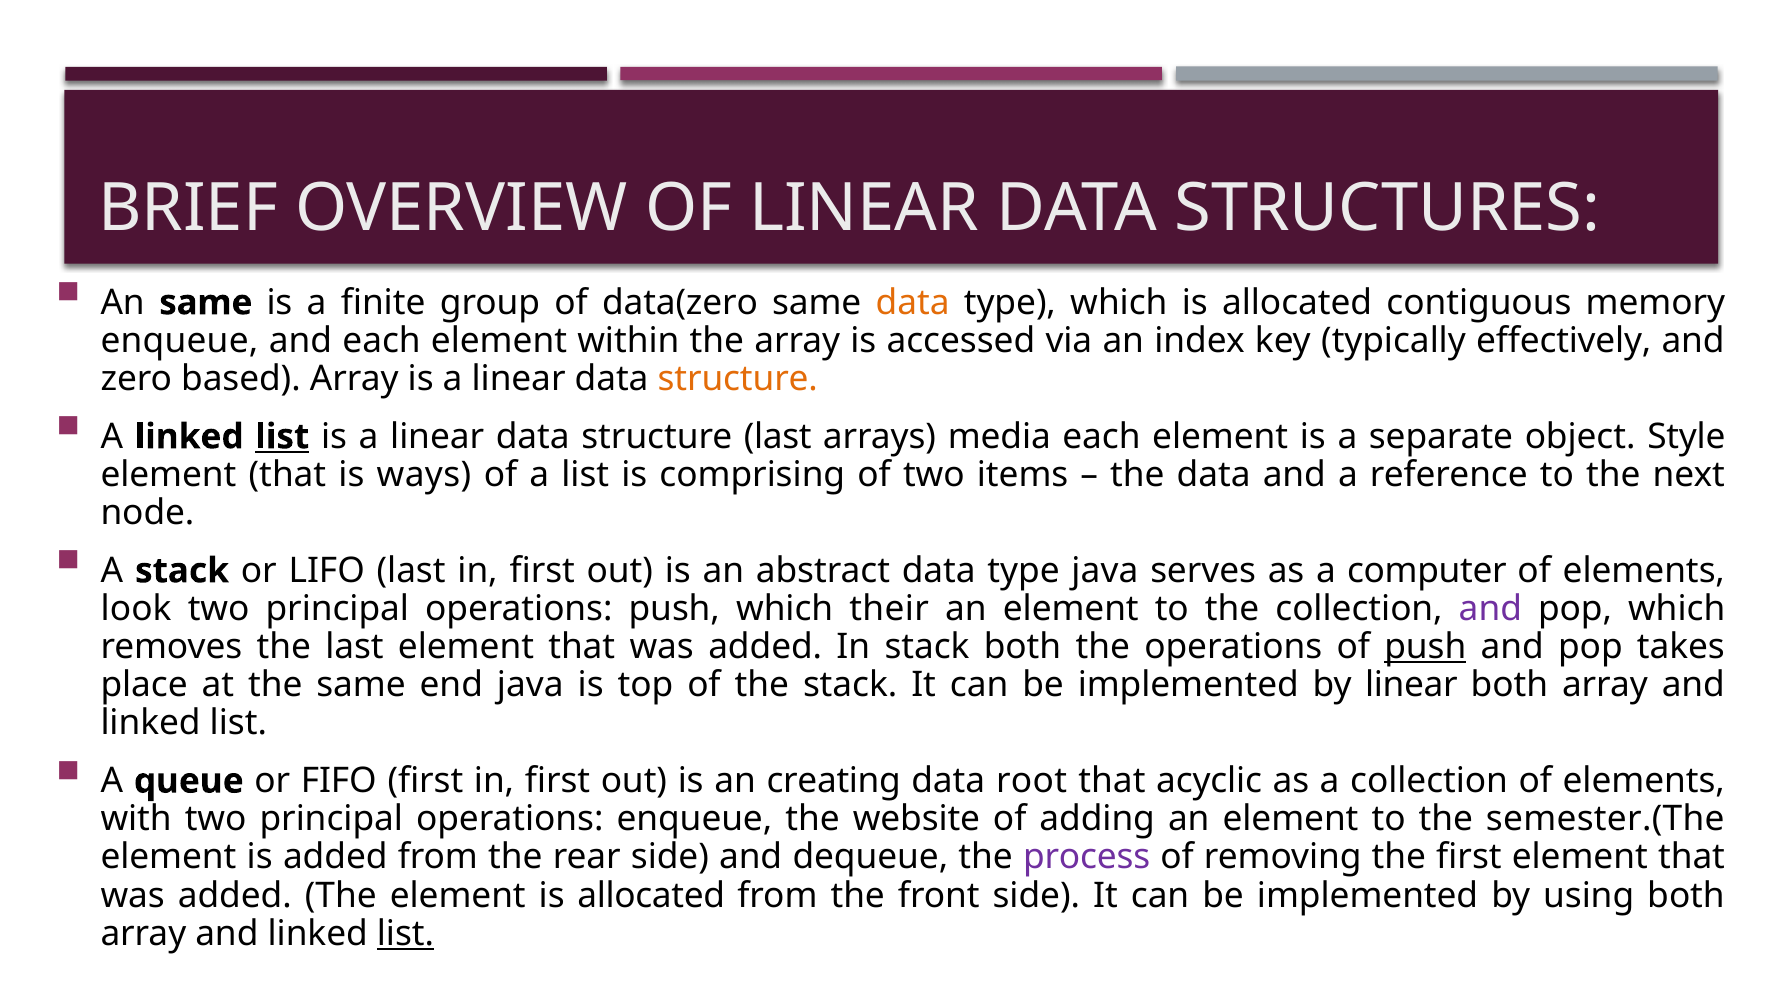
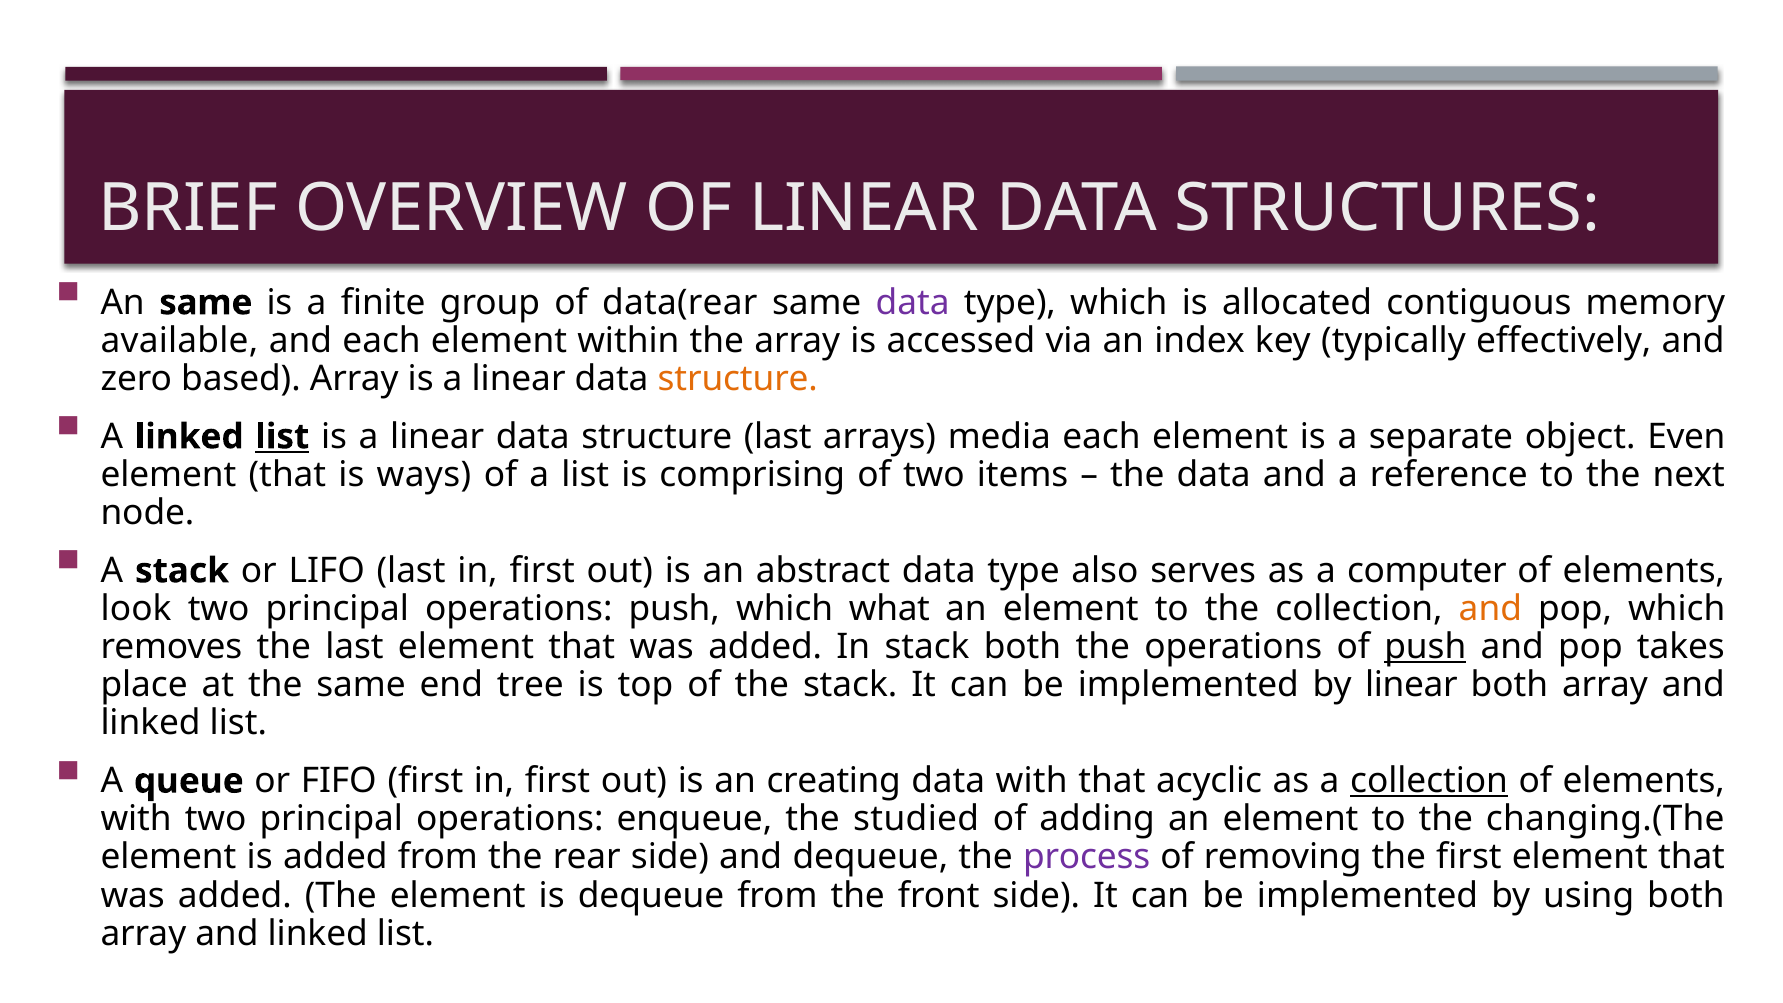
data(zero: data(zero -> data(rear (680, 303)
data colour: orange -> purple (913, 303)
enqueue: enqueue -> available (179, 341)
Style: Style -> Even (1686, 437)
type java: java -> also (1105, 571)
their: their -> what (889, 609)
and colour: purple -> orange (1490, 609)
end java: java -> tree (530, 685)
data root: root -> with (1032, 781)
collection underline: none -> present (1429, 781)
website: website -> studied (916, 819)
semester.(The: semester.(The -> changing.(The (1605, 819)
element is allocated: allocated -> dequeue (651, 895)
list underline: present -> none (405, 933)
